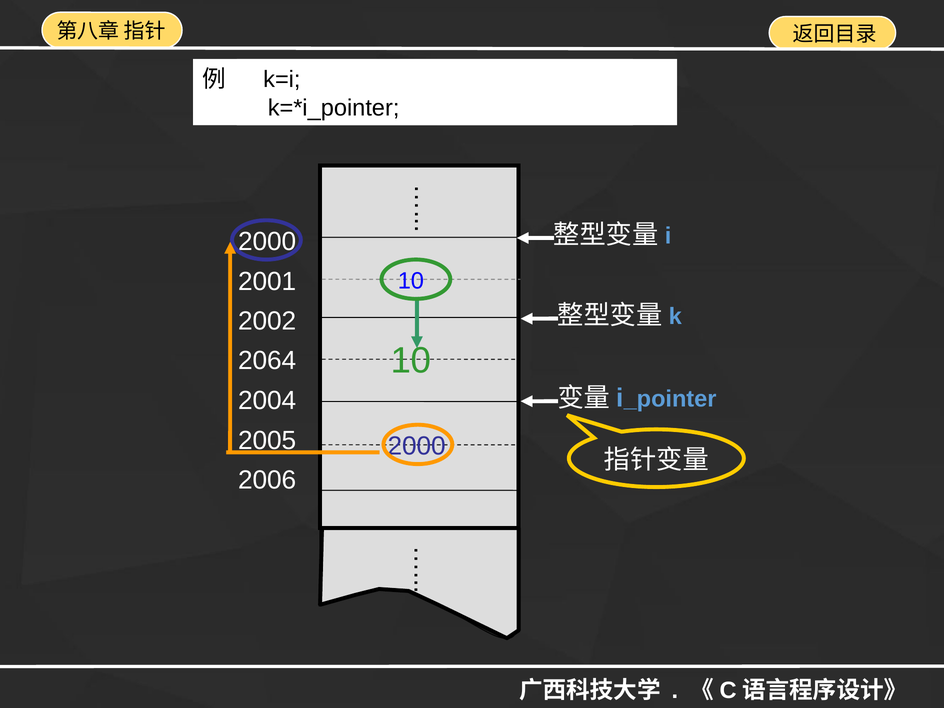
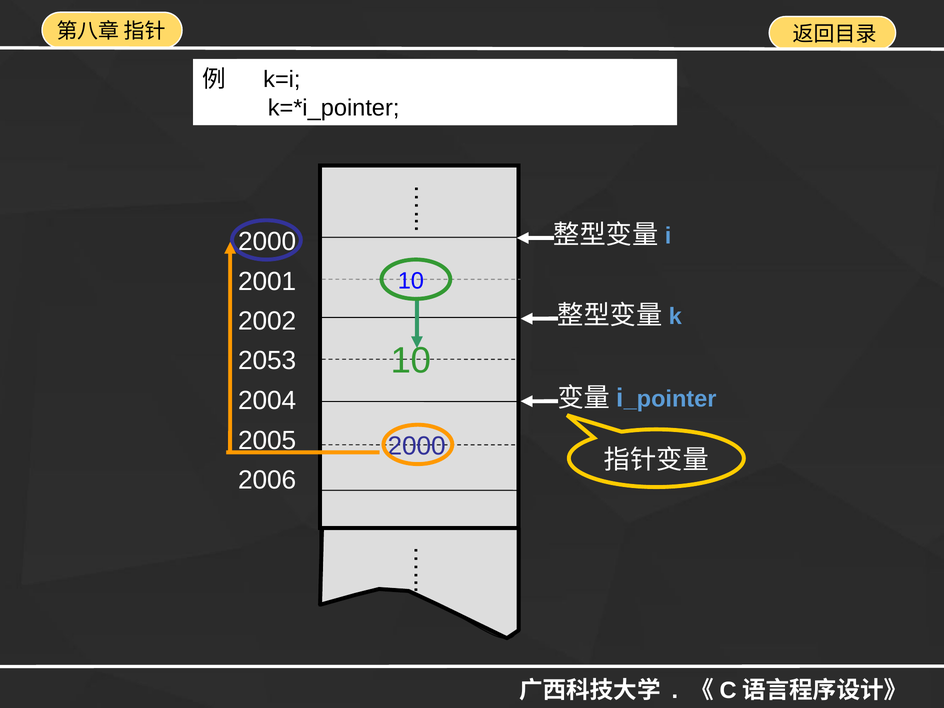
2064: 2064 -> 2053 (267, 361)
